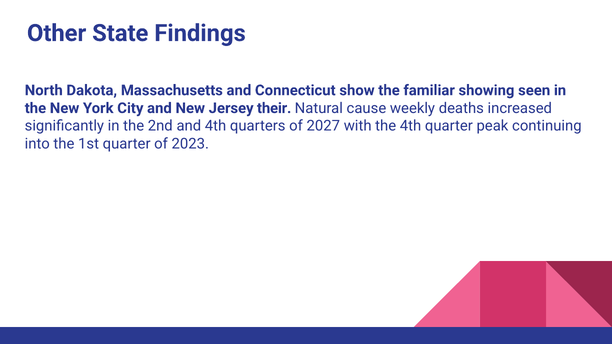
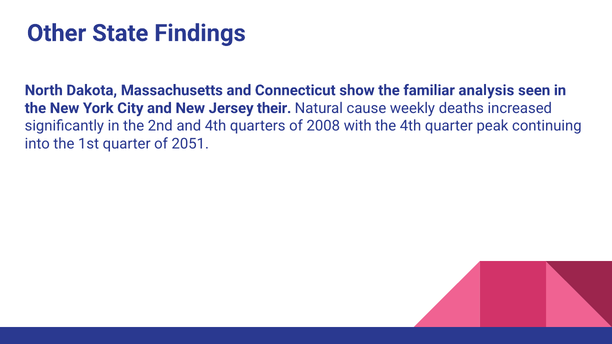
showing: showing -> analysis (486, 90)
2027: 2027 -> 2008 (323, 126)
2023: 2023 -> 2051 (190, 144)
